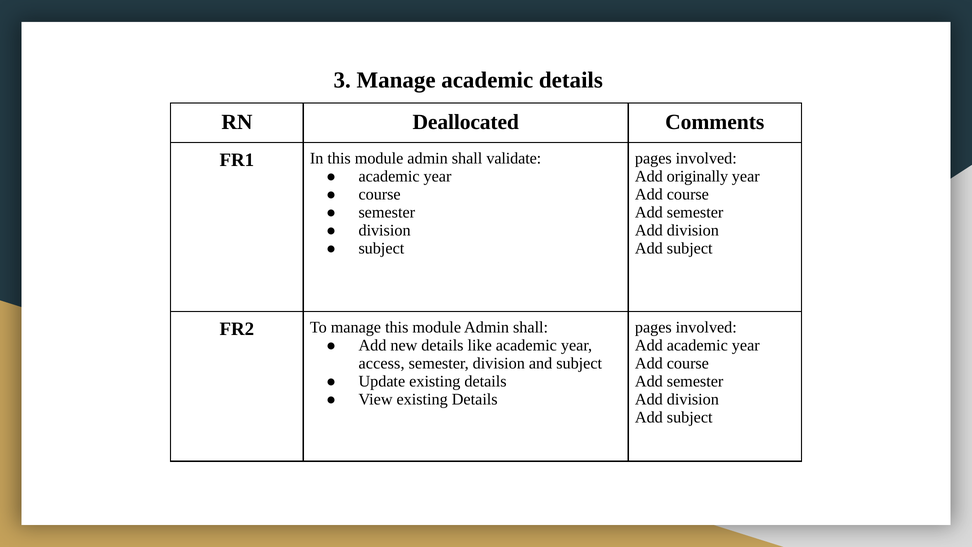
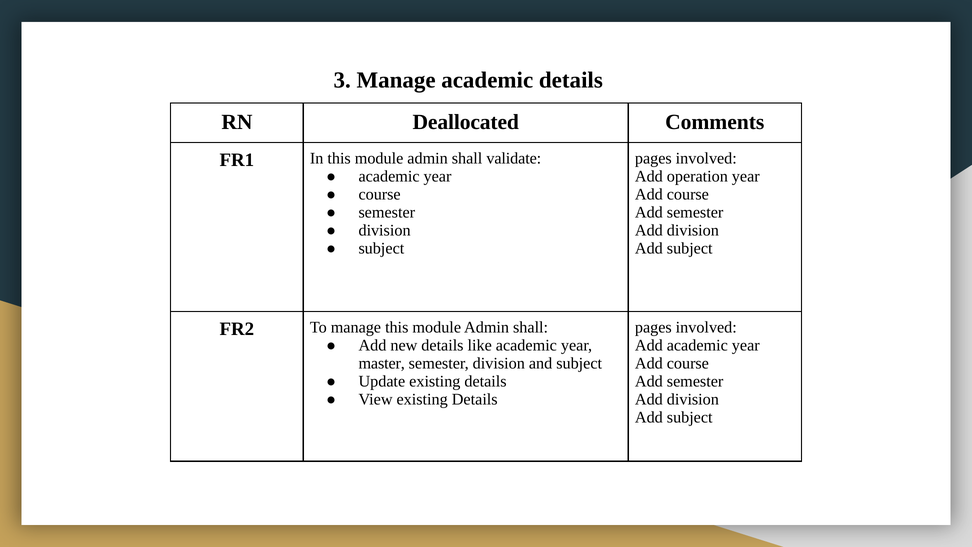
originally: originally -> operation (697, 176)
access: access -> master (382, 363)
